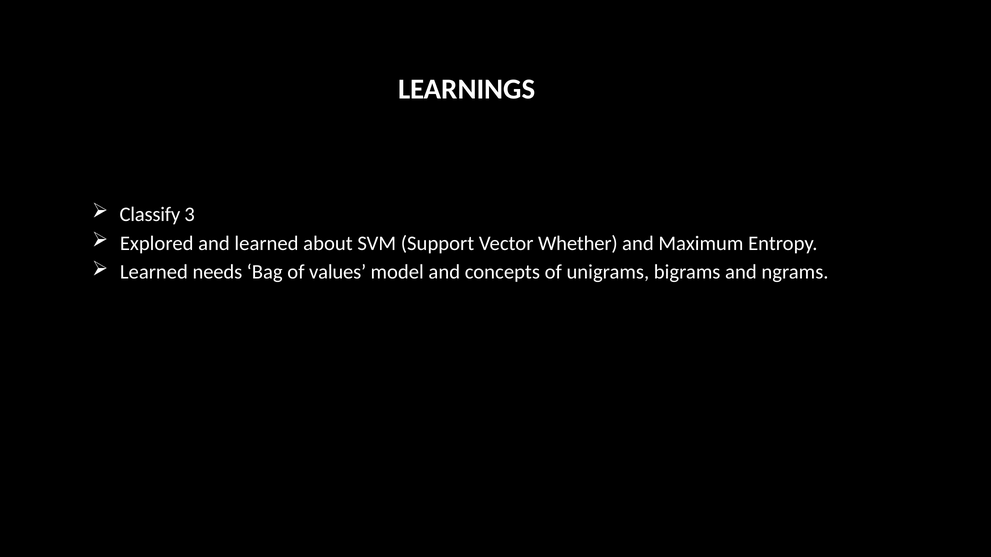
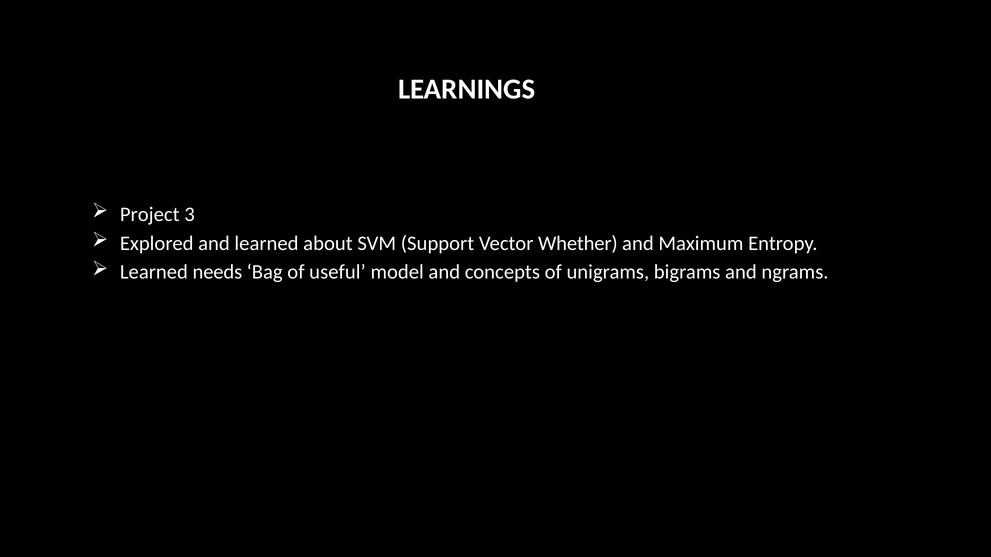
Classify: Classify -> Project (150, 214)
values: values -> useful (337, 272)
